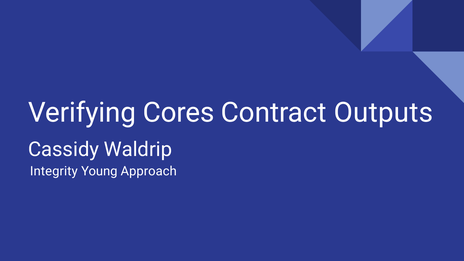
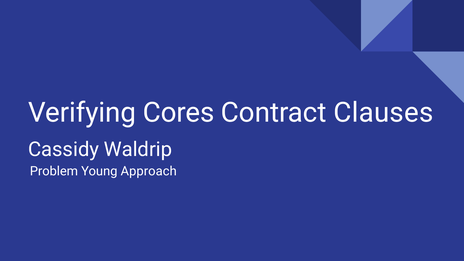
Outputs: Outputs -> Clauses (383, 113)
Integrity: Integrity -> Problem (54, 171)
